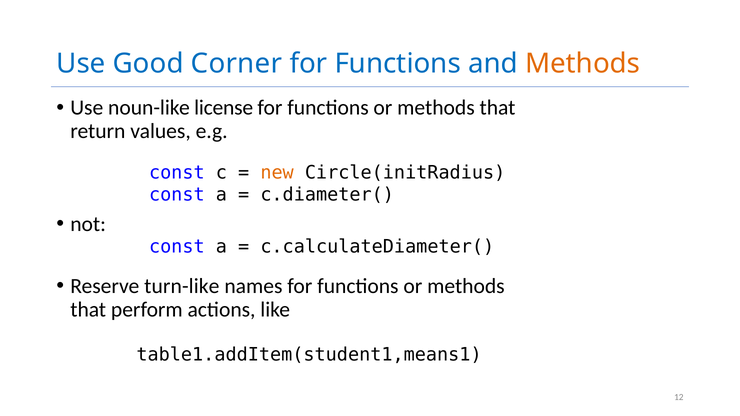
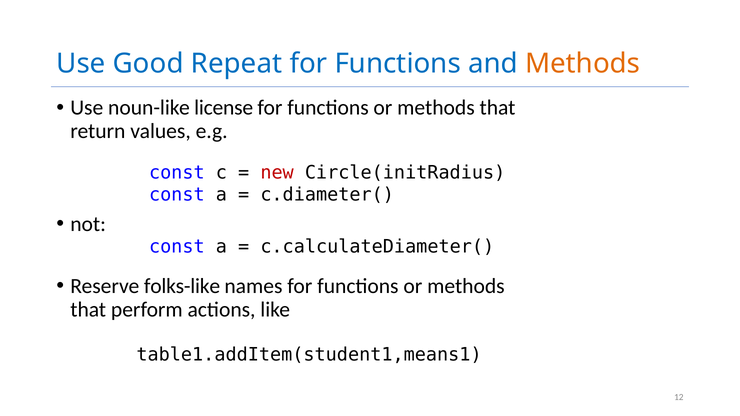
Corner: Corner -> Repeat (237, 64)
new colour: orange -> red (277, 173)
turn-like: turn-like -> folks-like (182, 286)
